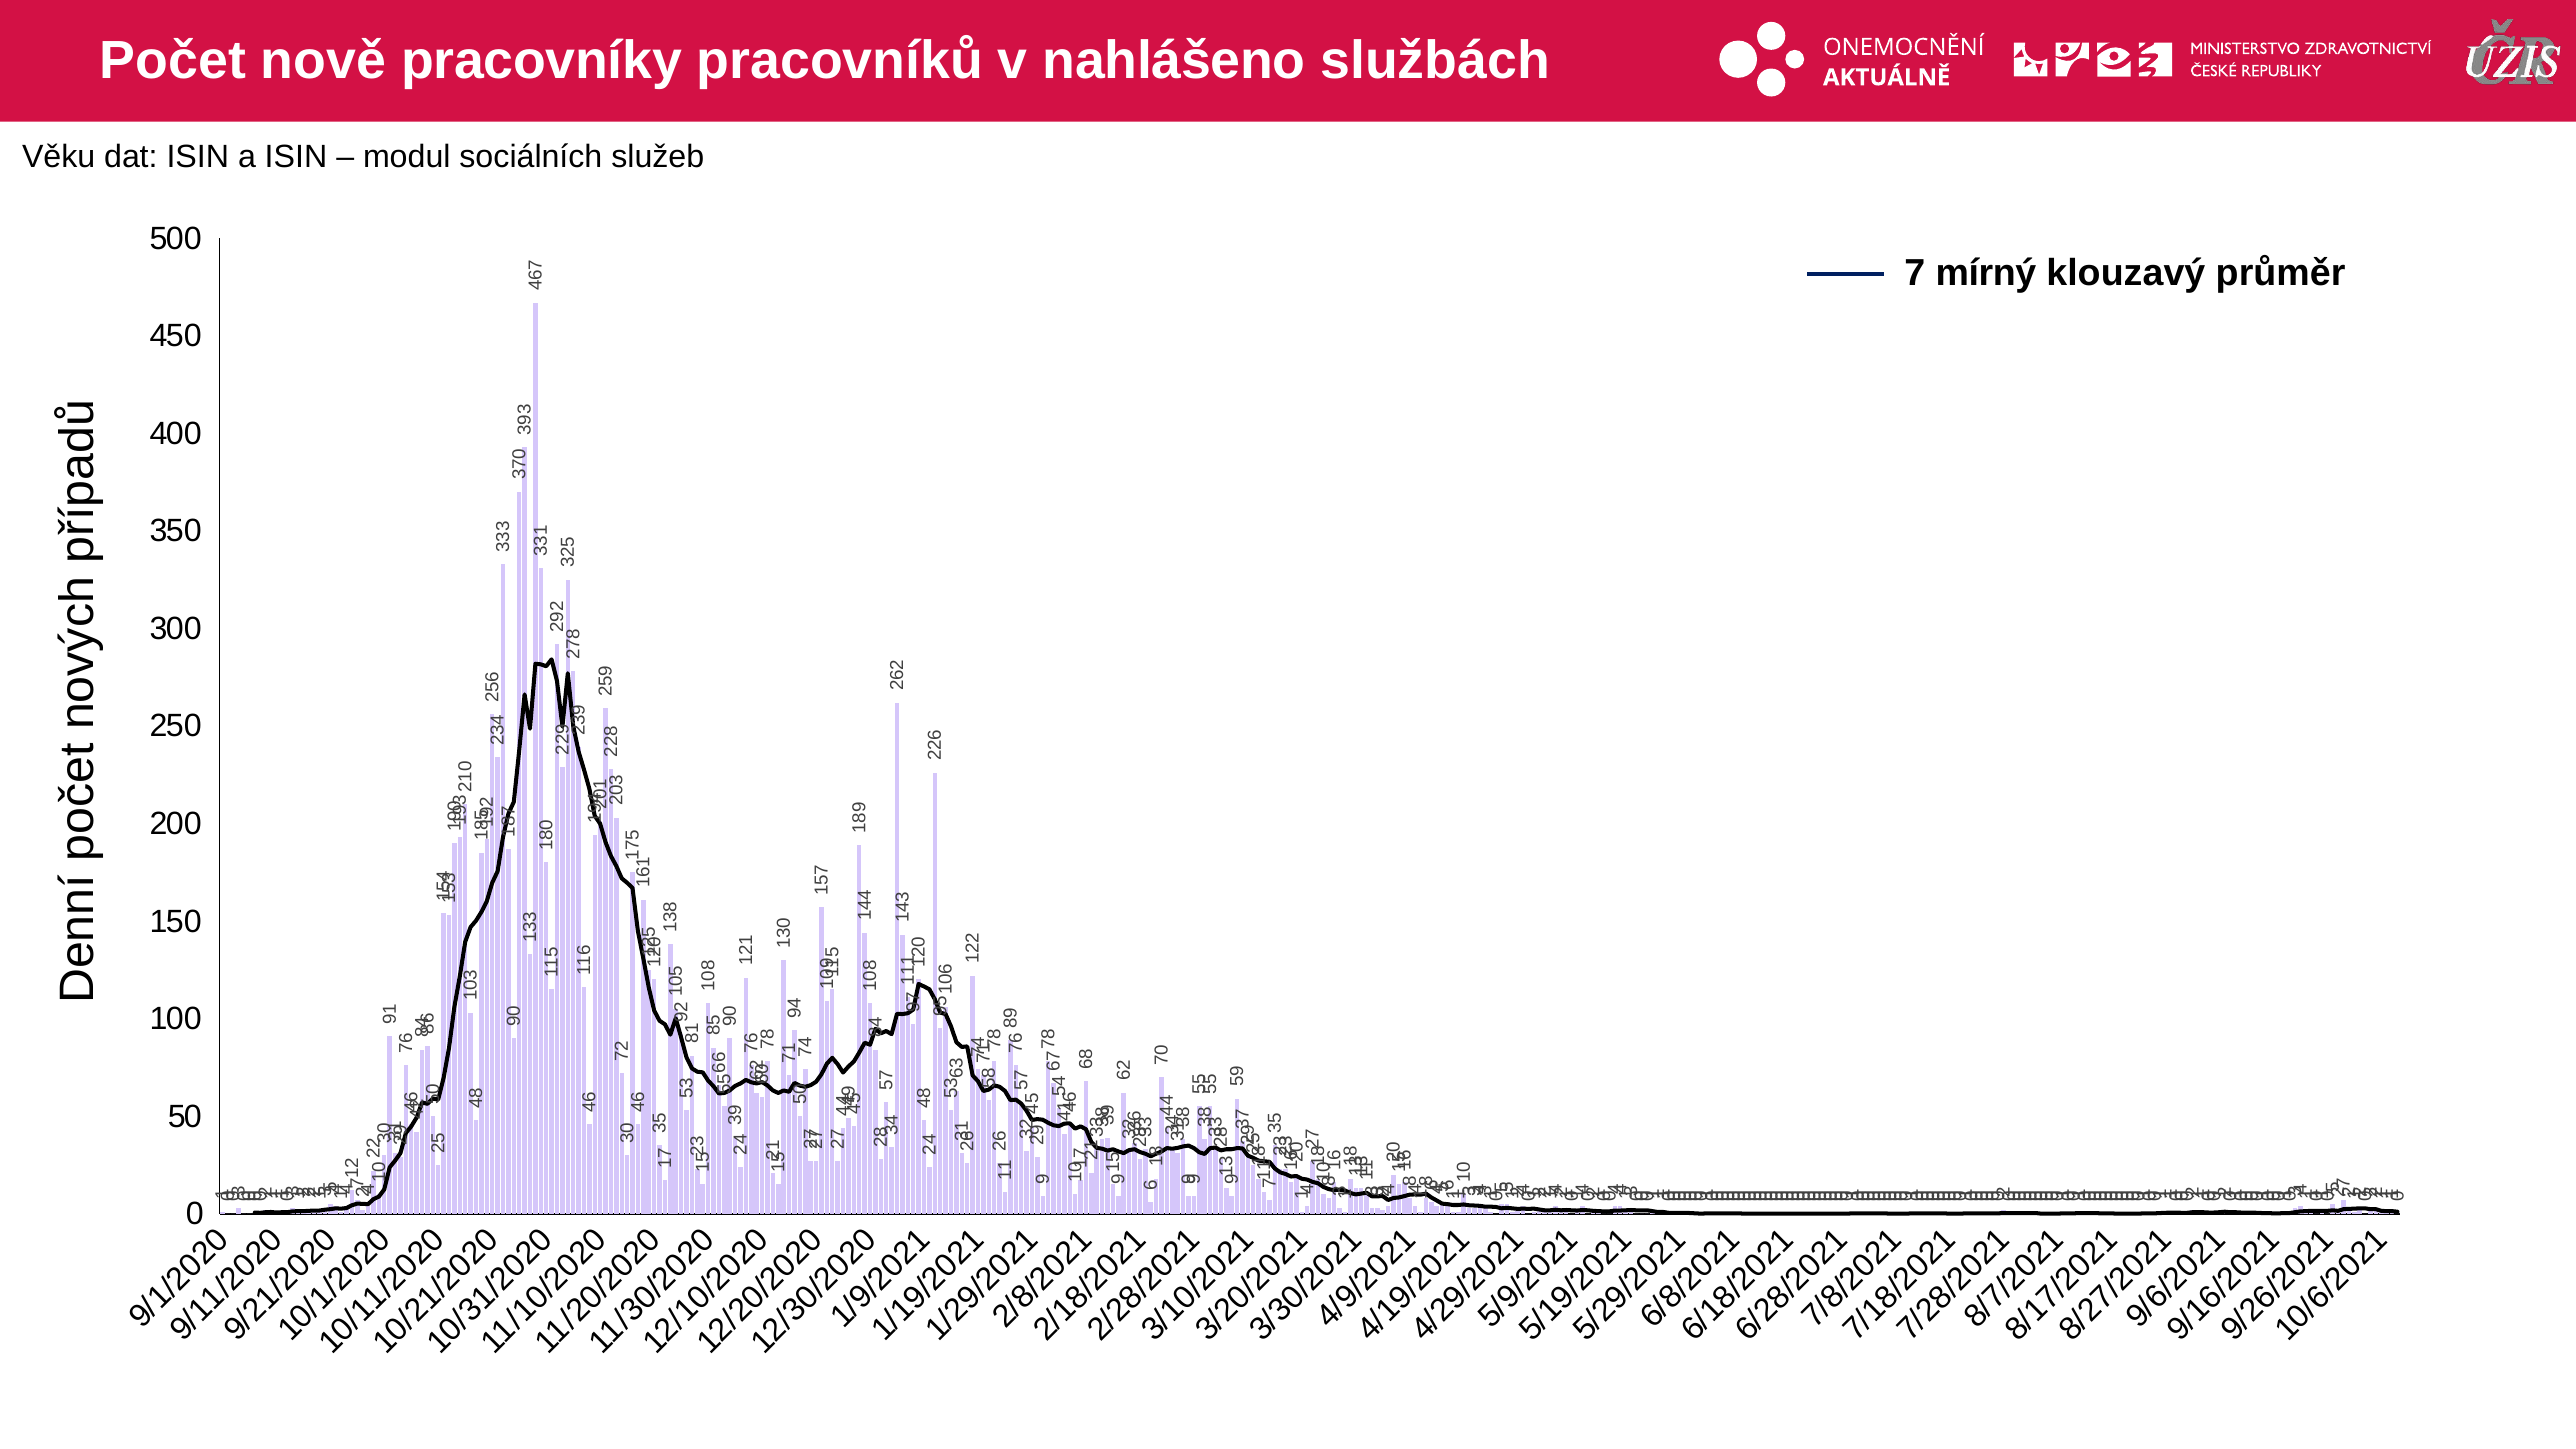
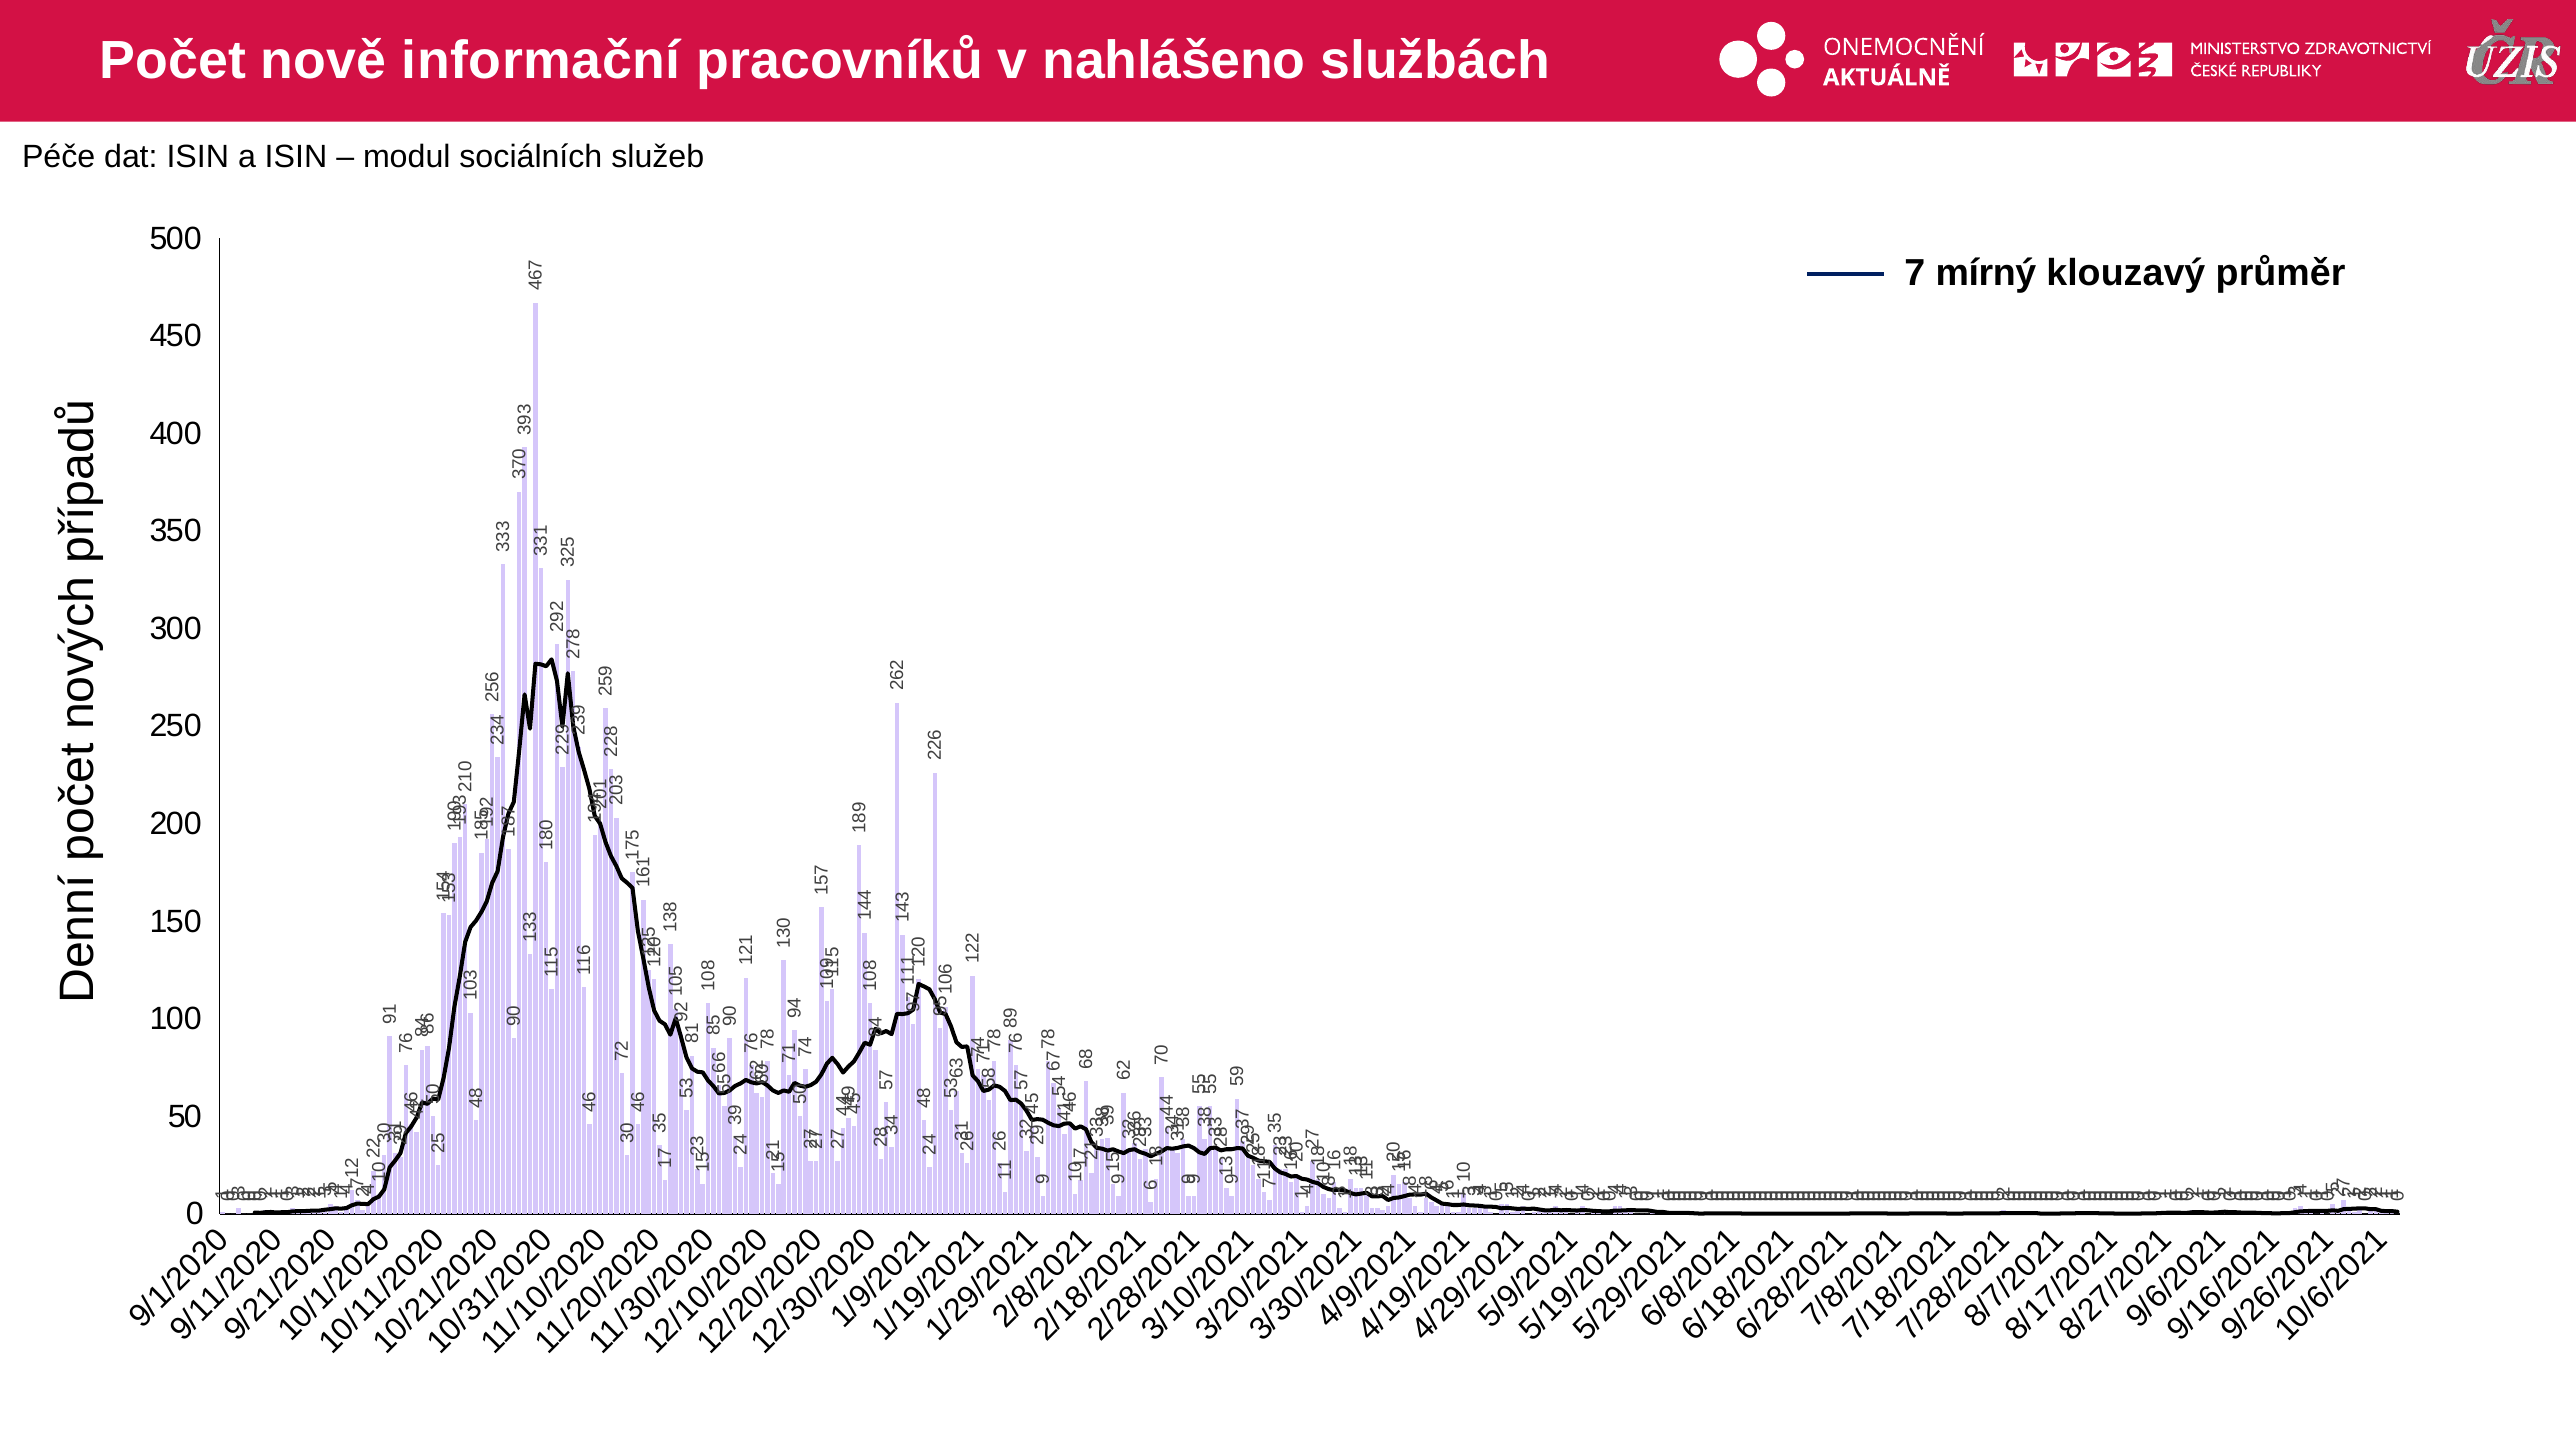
pracovníky: pracovníky -> informační (541, 60)
Věku: Věku -> Péče (59, 157)
